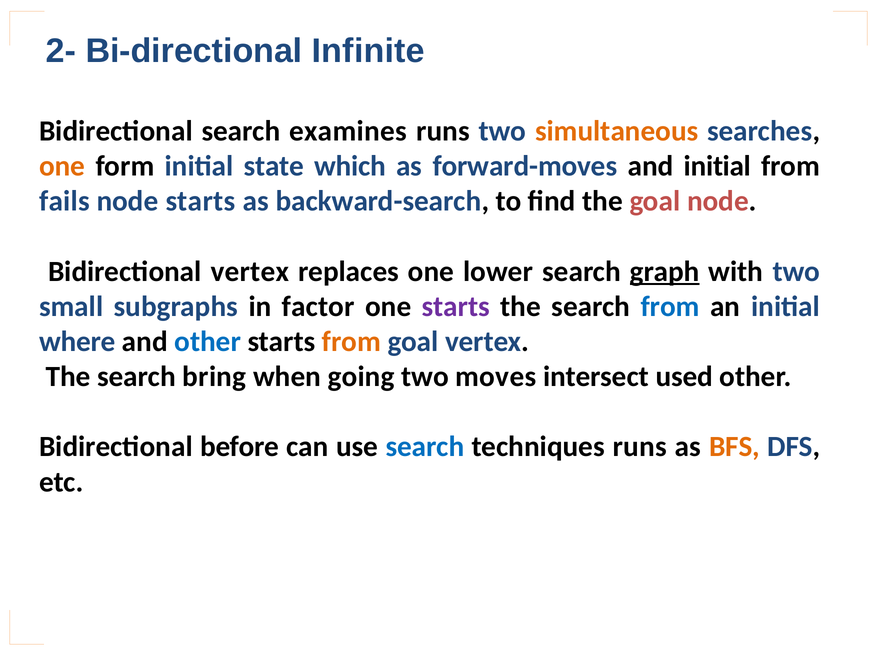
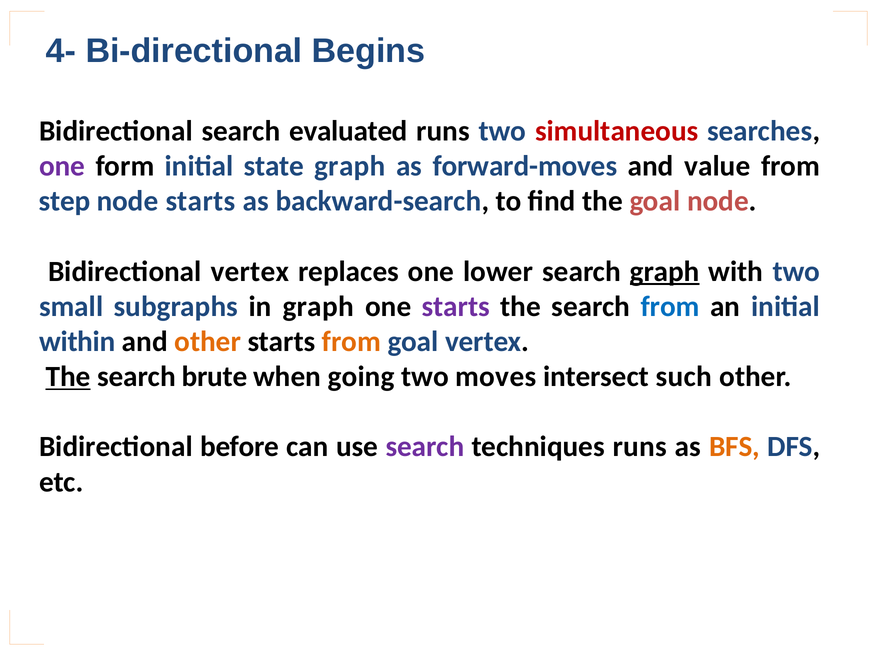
2-: 2- -> 4- (61, 51)
Infinite: Infinite -> Begins (368, 51)
examines: examines -> evaluated (348, 131)
simultaneous colour: orange -> red (617, 131)
one colour: orange -> purple (62, 166)
state which: which -> graph (350, 166)
and initial: initial -> value (717, 166)
fails: fails -> step (65, 201)
in factor: factor -> graph (318, 307)
where: where -> within (77, 342)
other colour: blue -> orange (208, 342)
The underline: none -> present (68, 377)
bring: bring -> brute (215, 377)
used: used -> such (684, 377)
search colour: blue -> purple (425, 447)
